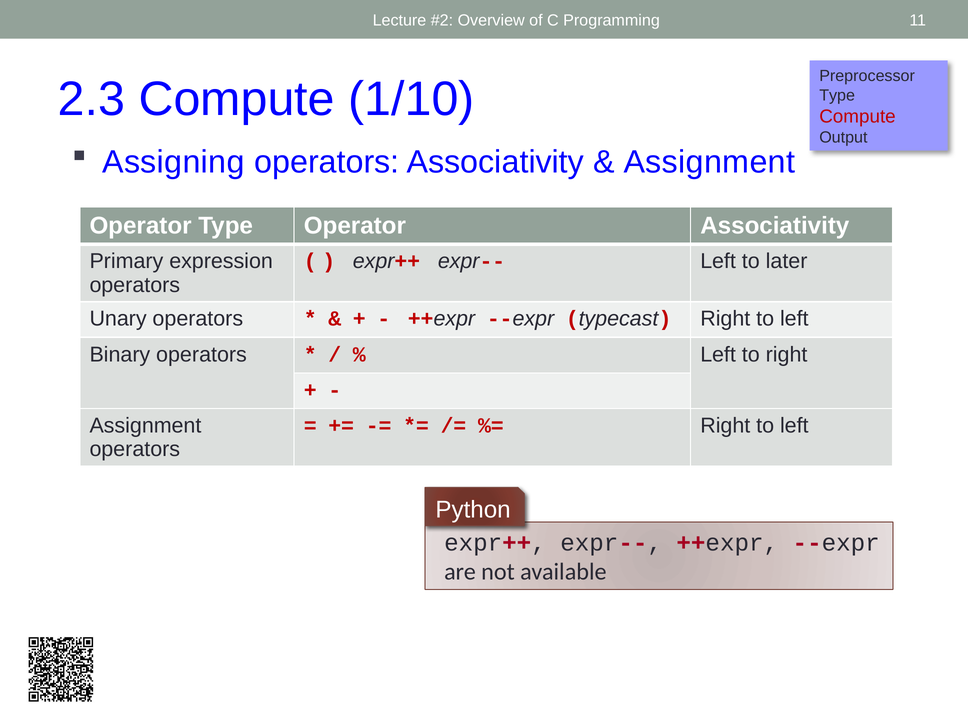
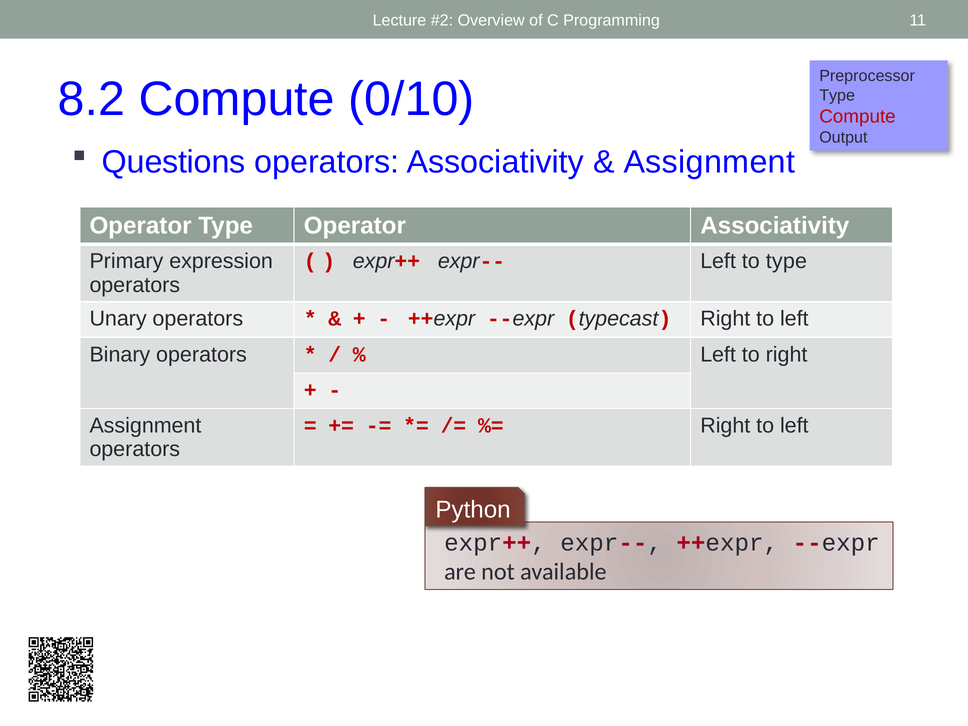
2.3: 2.3 -> 8.2 (92, 99)
1/10: 1/10 -> 0/10 (411, 99)
Assigning: Assigning -> Questions (174, 162)
to later: later -> type (786, 261)
